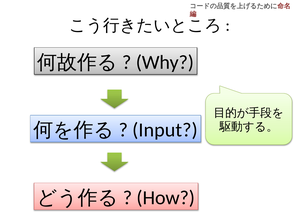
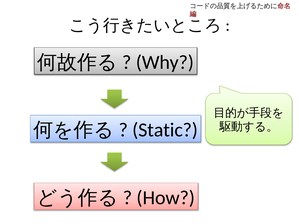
Input: Input -> Static (165, 130)
